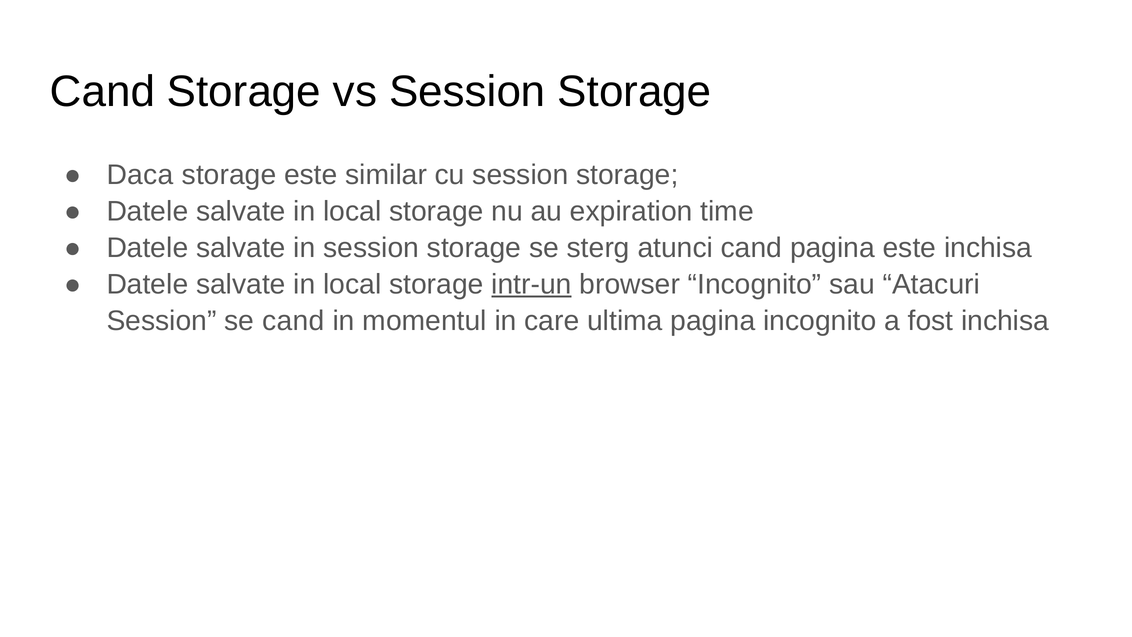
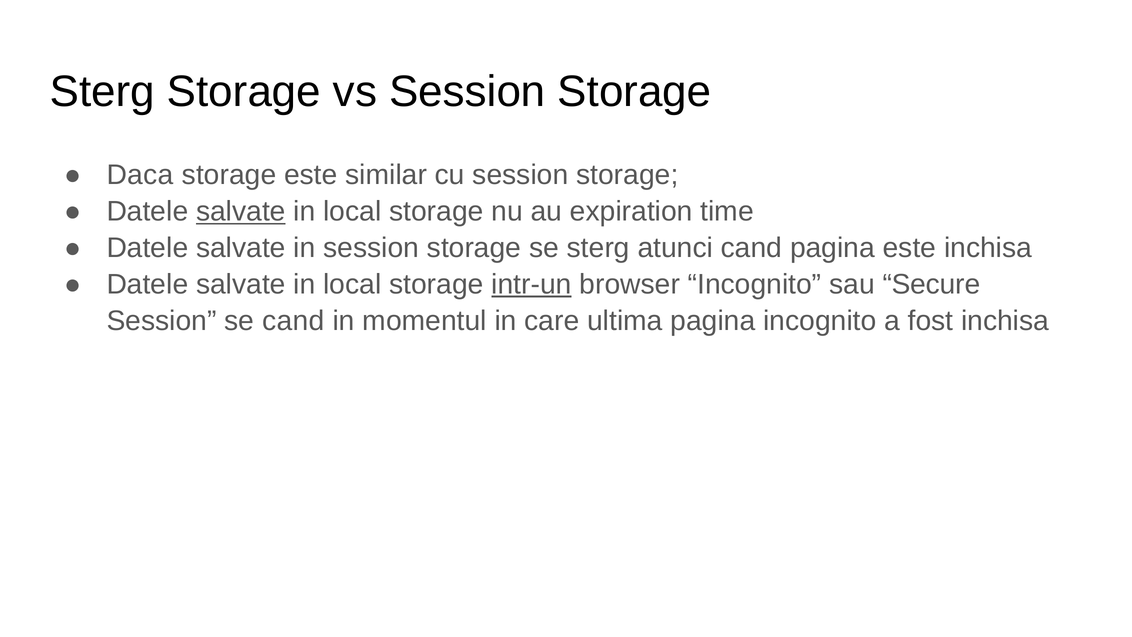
Cand: Cand -> Sterg (102, 92)
salvate underline: none -> present (241, 211)
Atacuri: Atacuri -> Secure (931, 284)
